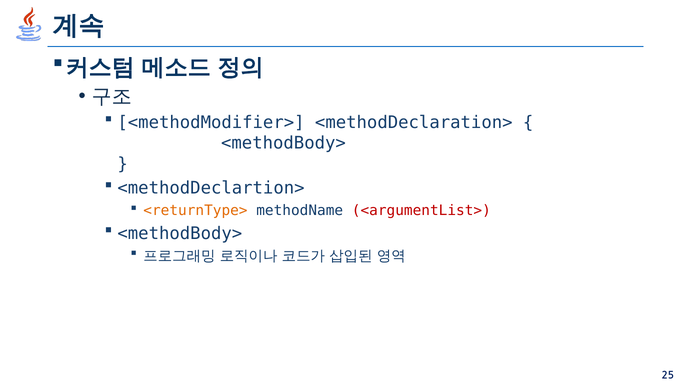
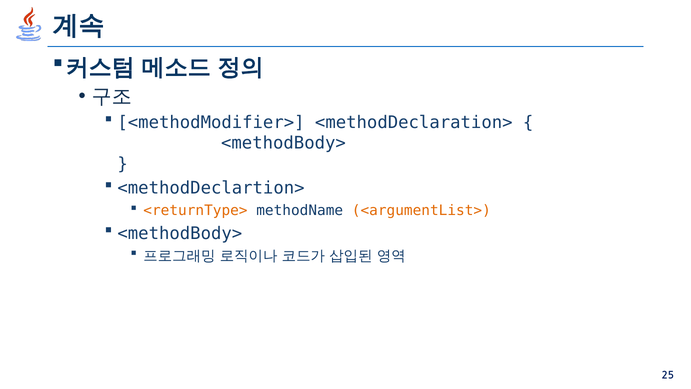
<argumentList> colour: red -> orange (421, 210)
